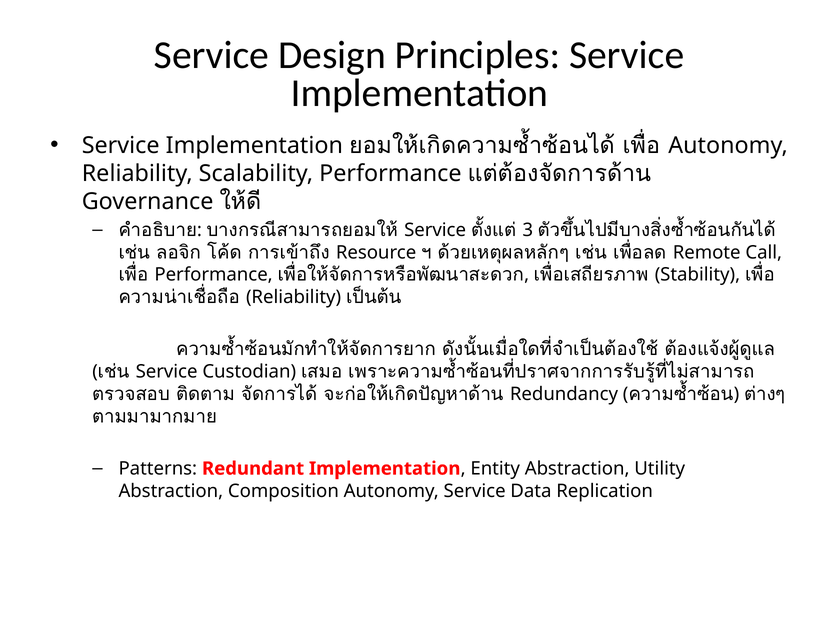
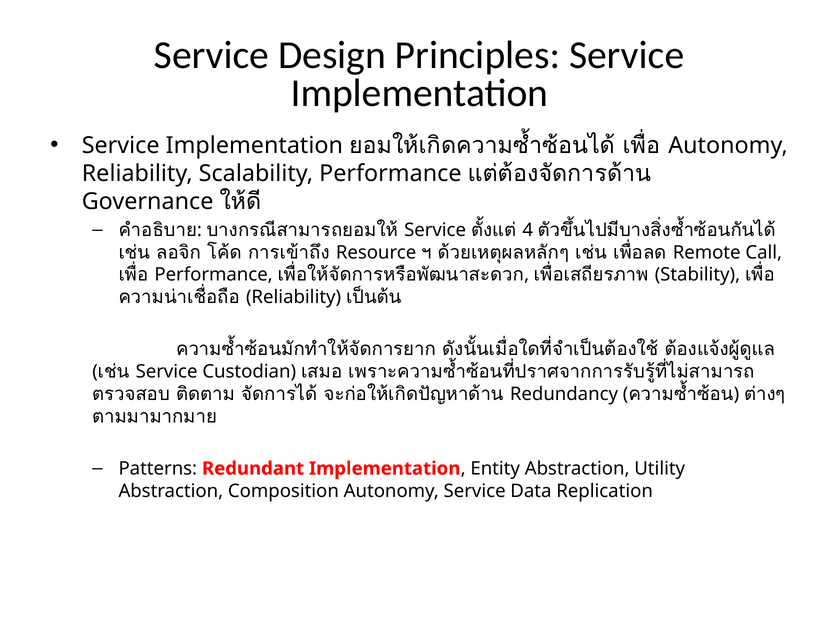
3: 3 -> 4 (528, 230)
